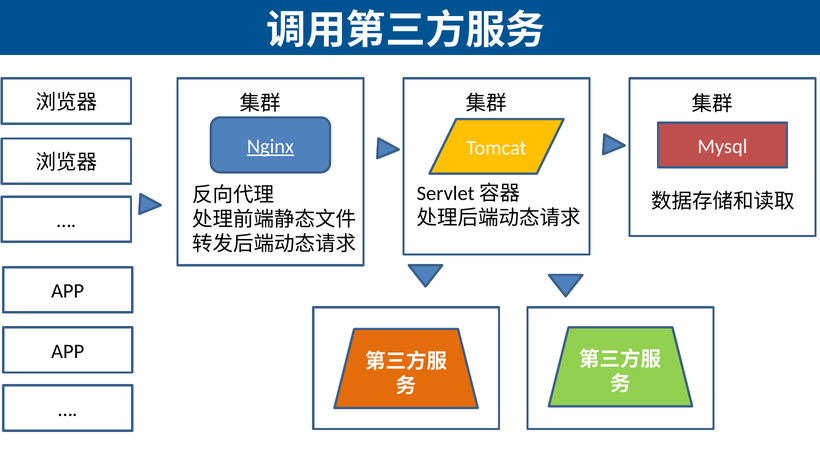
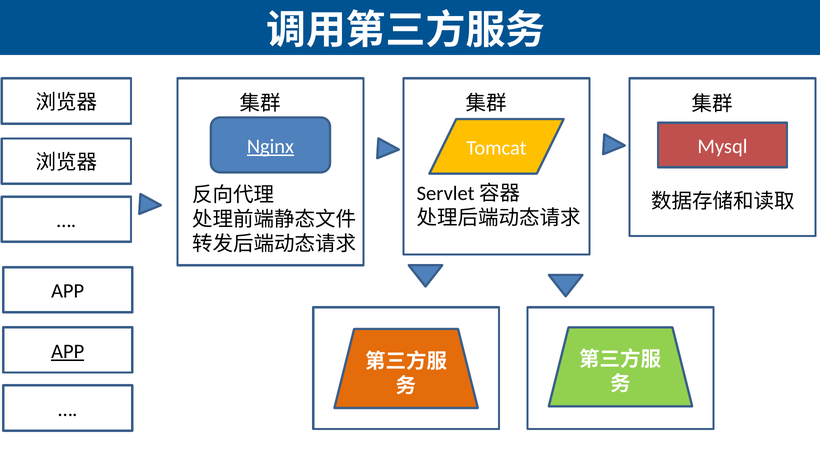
APP underline: none -> present (68, 352)
